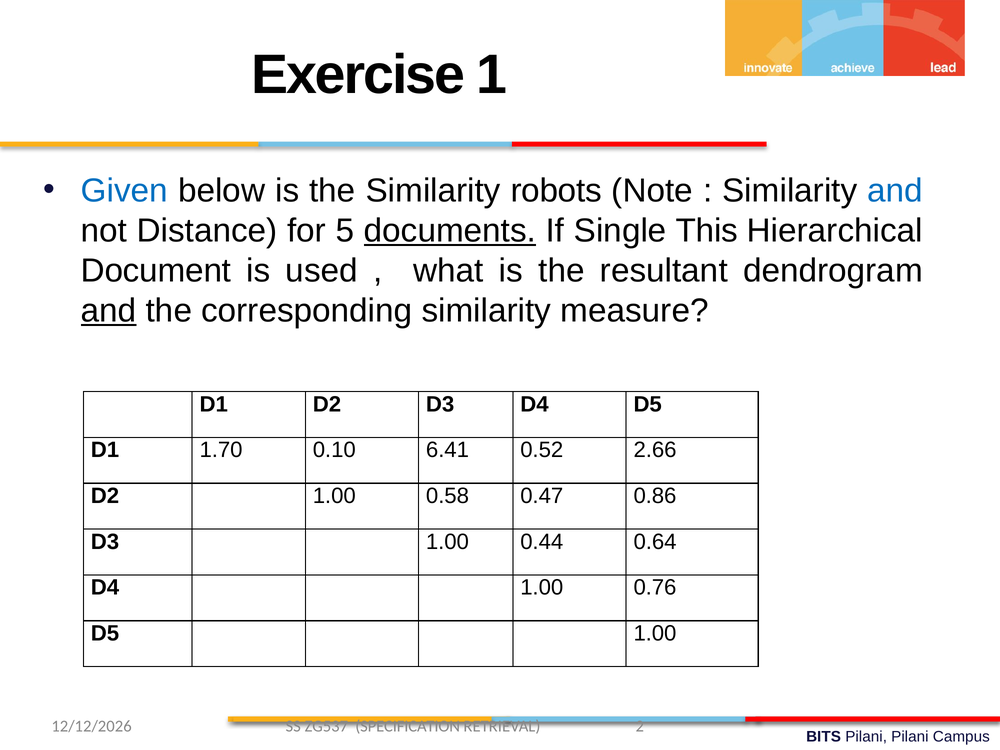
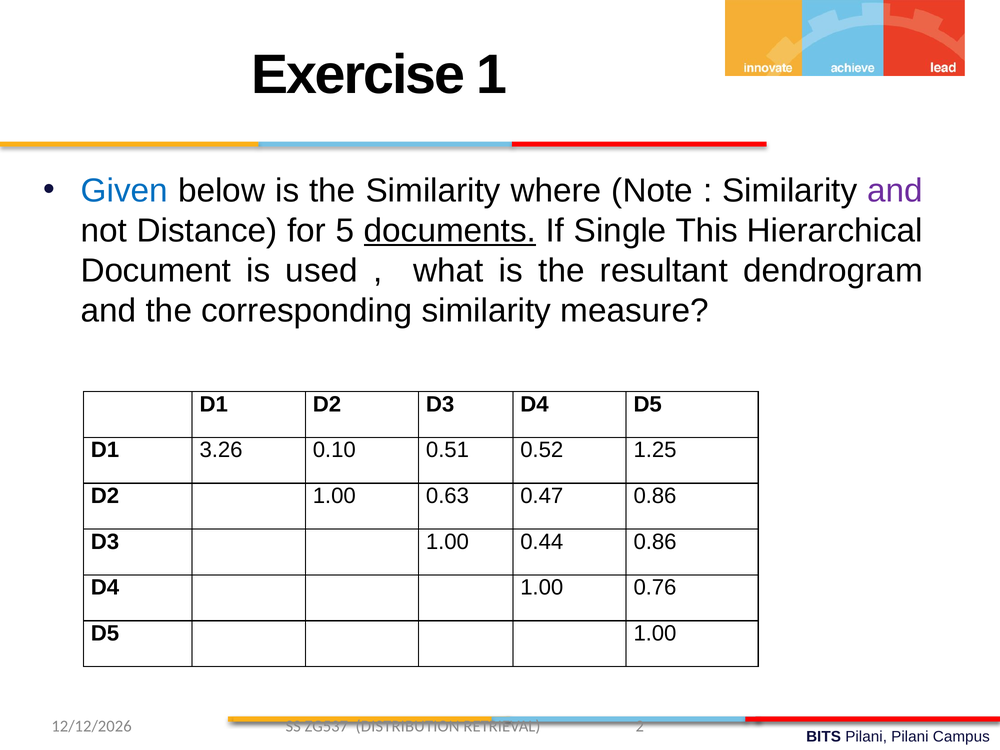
robots: robots -> where (556, 191)
and colour: blue -> purple (895, 191)
and underline: present -> none (109, 311)
1.70: 1.70 -> 3.26 (221, 450)
6.41: 6.41 -> 0.51 (447, 450)
2.66: 2.66 -> 1.25 (655, 450)
0.58: 0.58 -> 0.63 (447, 496)
0.44 0.64: 0.64 -> 0.86 (655, 542)
SPECIFICATION: SPECIFICATION -> DISTRIBUTION (408, 726)
